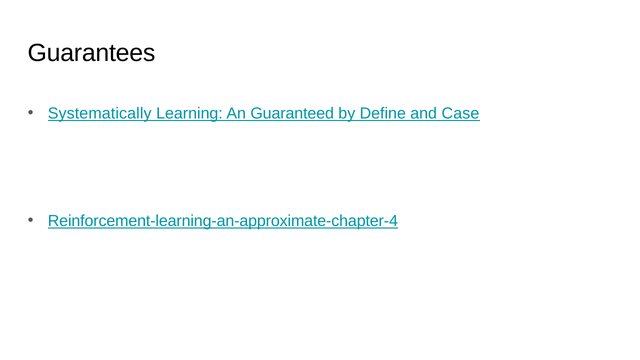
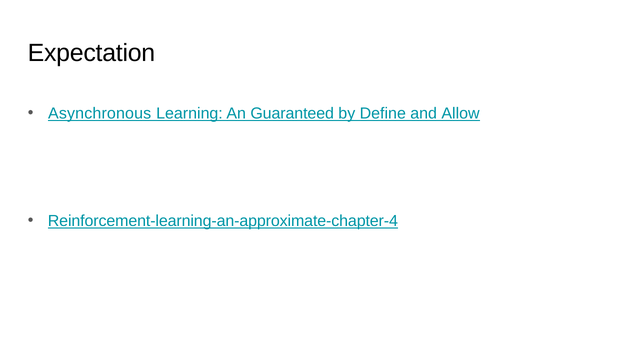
Guarantees: Guarantees -> Expectation (91, 53)
Systematically: Systematically -> Asynchronous (100, 113)
Case: Case -> Allow (461, 113)
